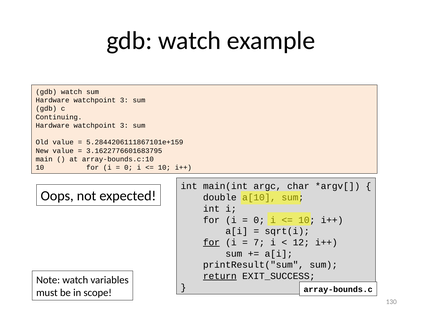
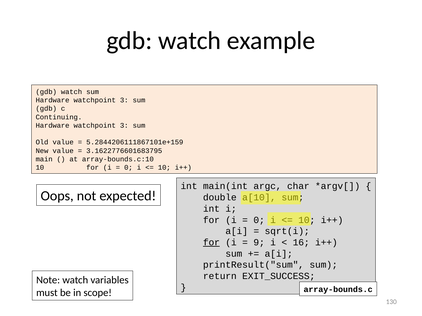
7: 7 -> 9 (259, 243)
12: 12 -> 16 (301, 243)
return underline: present -> none (220, 277)
